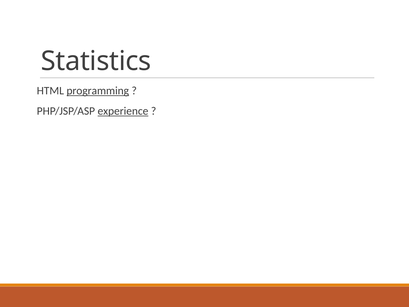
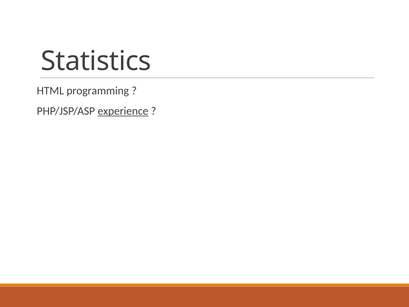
programming underline: present -> none (98, 91)
